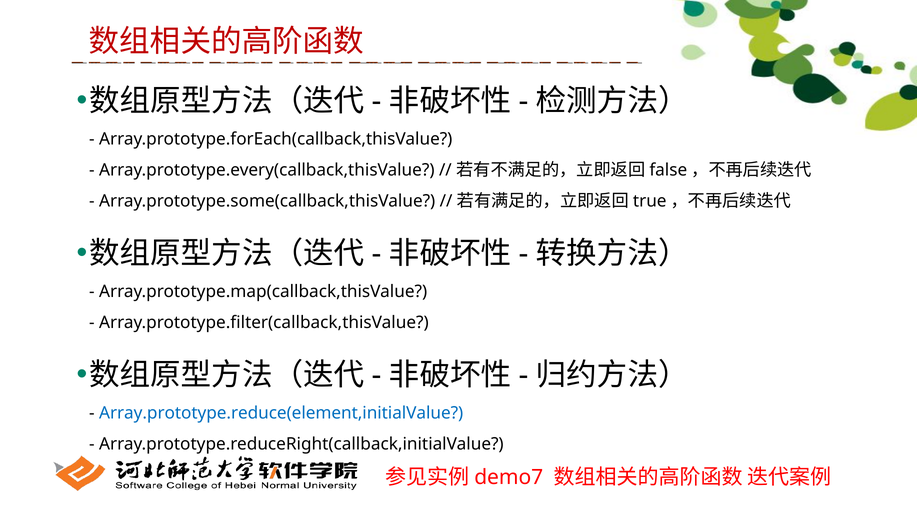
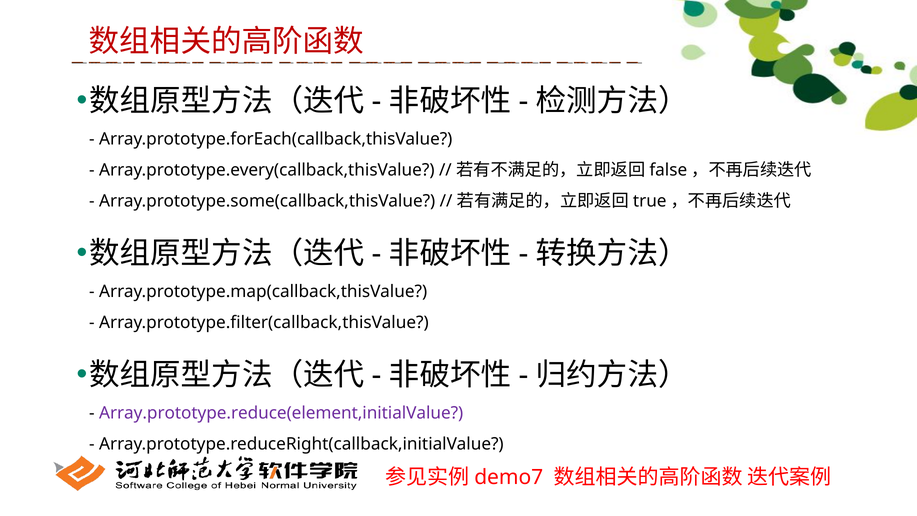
Array.prototype.reduce(element,initialValue colour: blue -> purple (281, 413)
